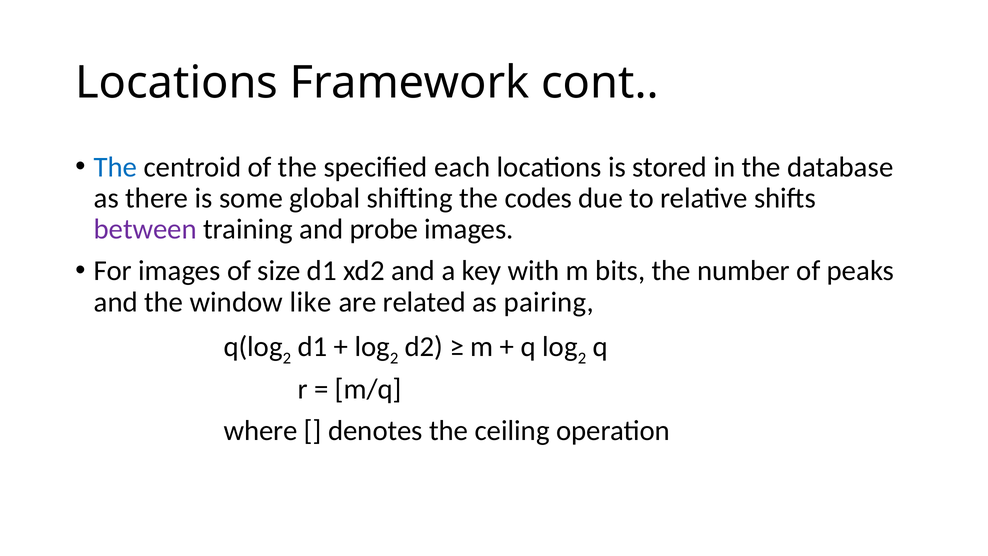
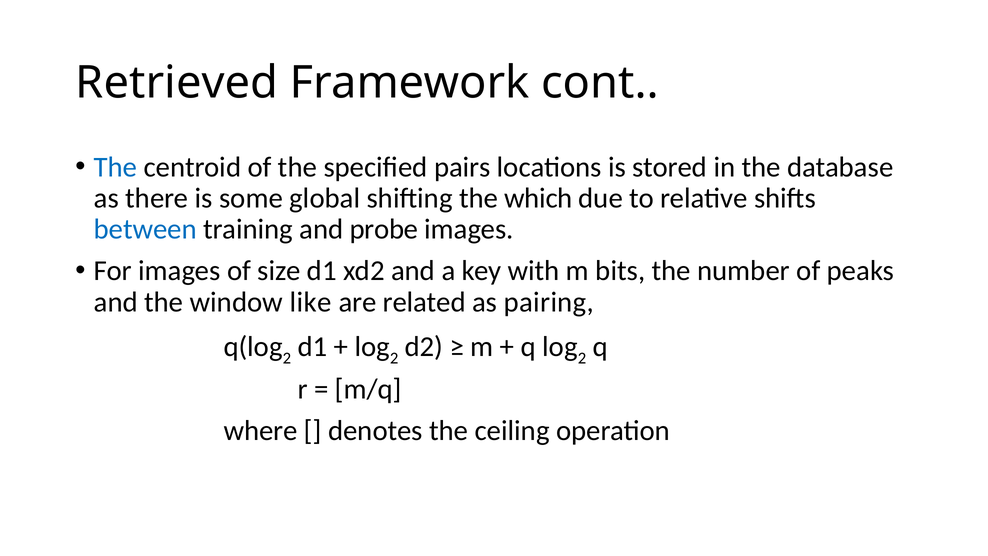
Locations: Locations -> Retrieved (177, 83)
each: each -> pairs (462, 167)
codes: codes -> which (538, 198)
between colour: purple -> blue (145, 229)
